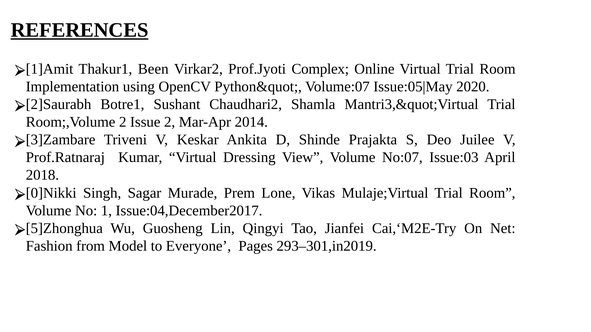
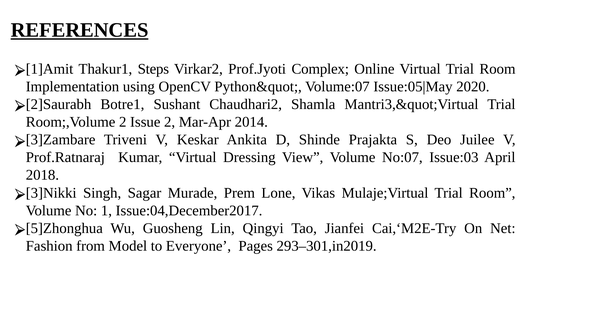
Been: Been -> Steps (153, 69)
0]Nikki: 0]Nikki -> 3]Nikki (51, 193)
